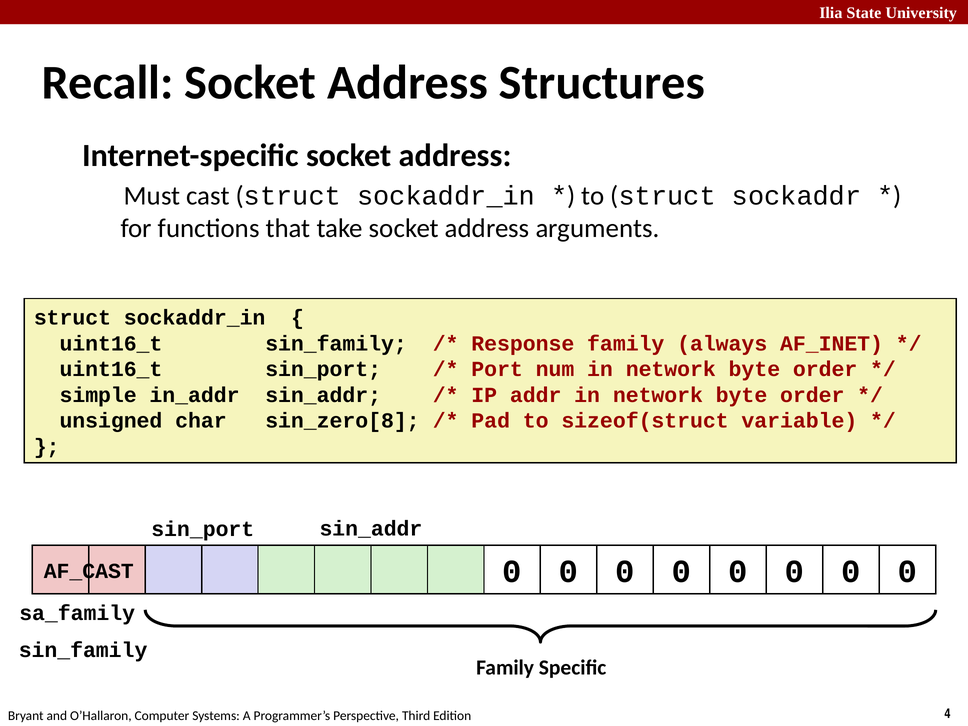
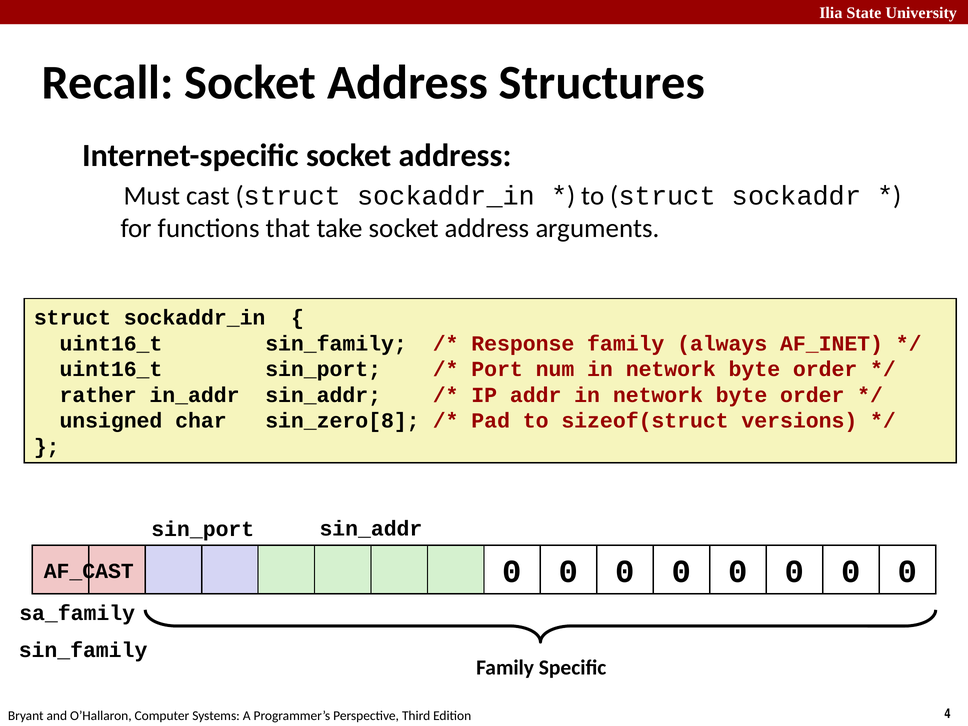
simple: simple -> rather (98, 395)
variable: variable -> versions (799, 421)
